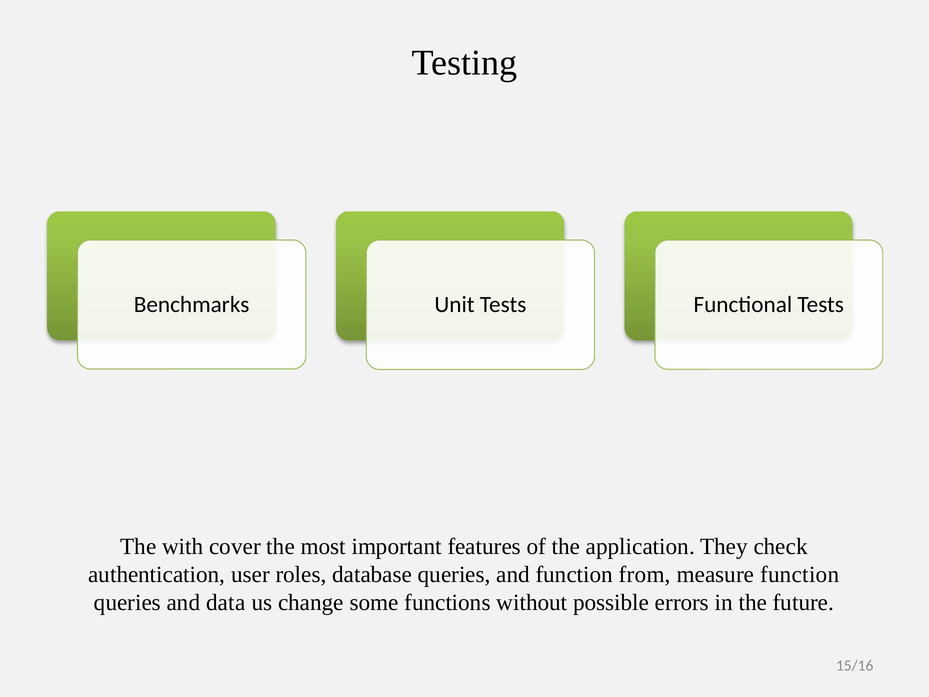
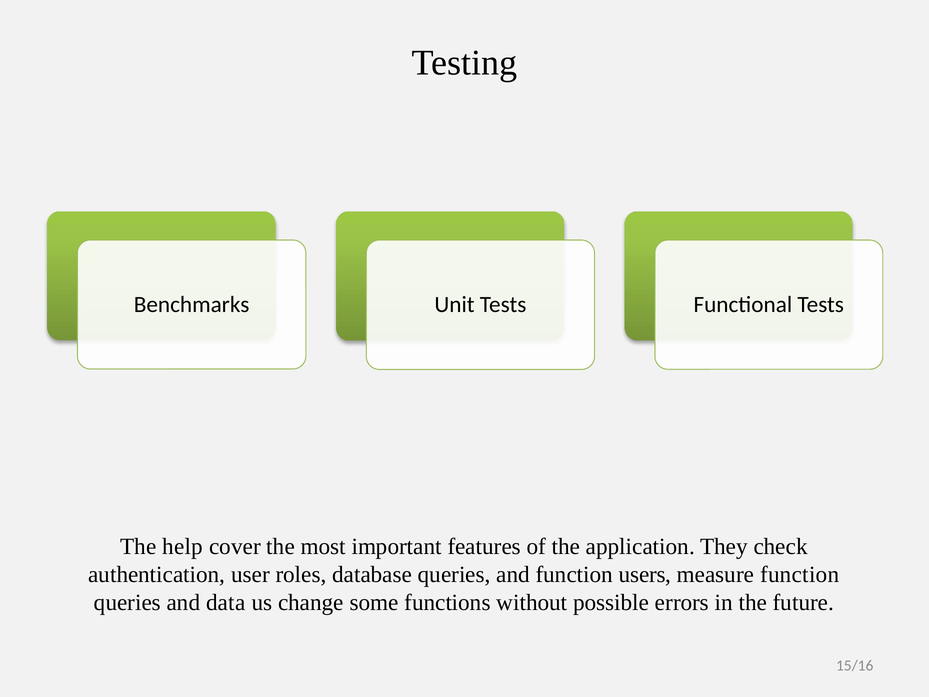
with: with -> help (183, 547)
from: from -> users (645, 574)
